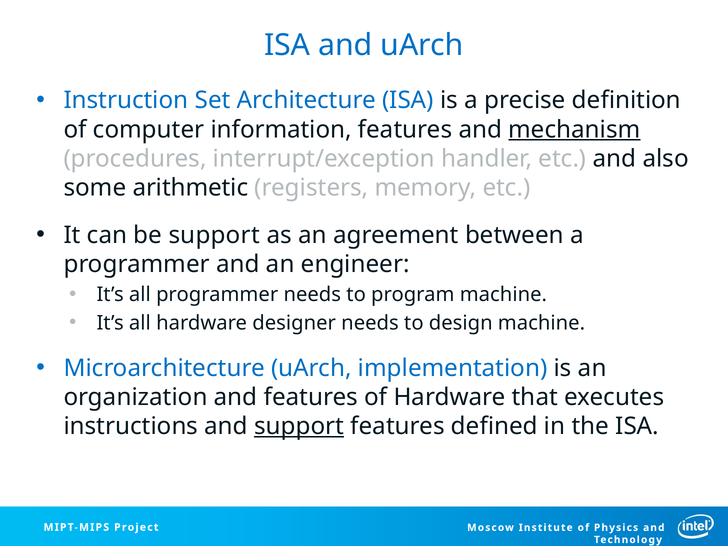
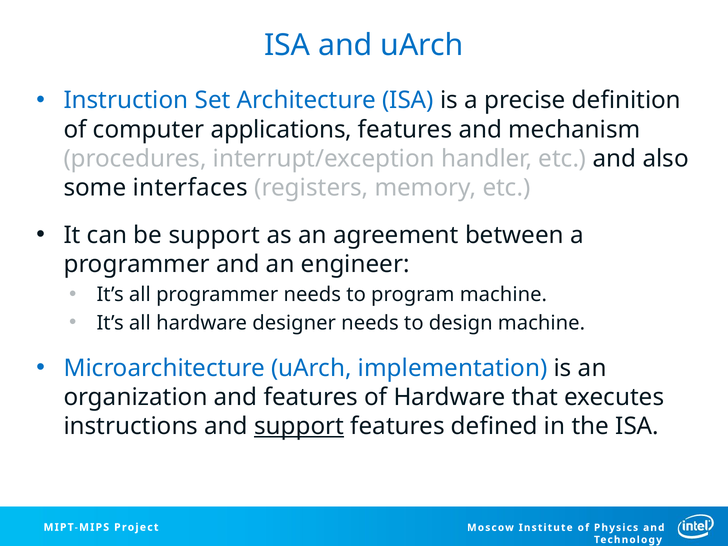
information: information -> applications (281, 130)
mechanism underline: present -> none (574, 130)
arithmetic: arithmetic -> interfaces (190, 188)
